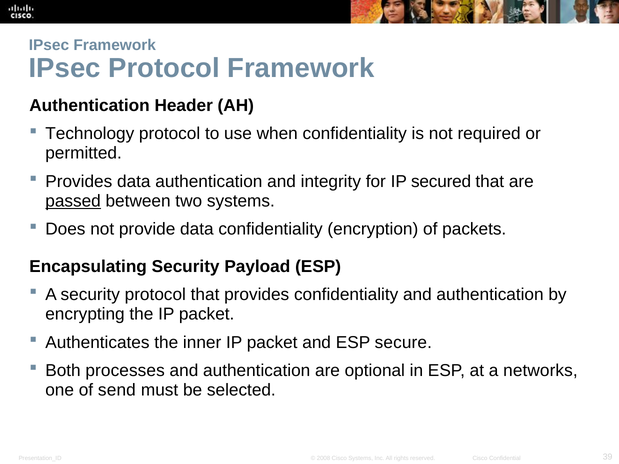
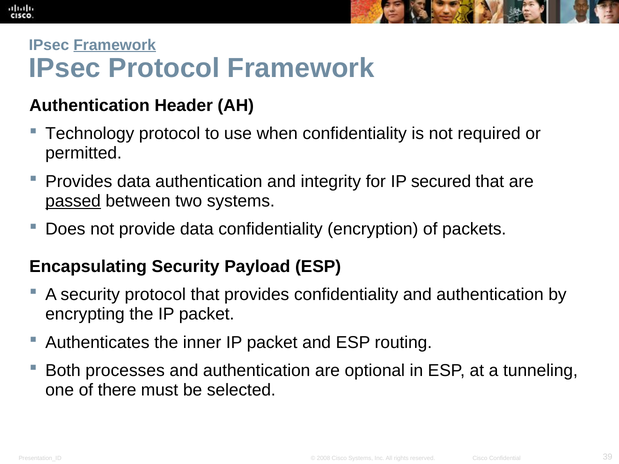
Framework underline: none -> present (115, 45)
secure: secure -> routing (403, 343)
networks: networks -> tunneling (541, 371)
send: send -> there (117, 390)
